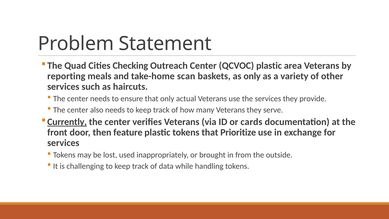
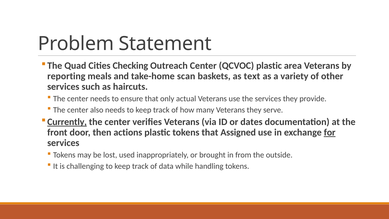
as only: only -> text (252, 76)
cards: cards -> dates (251, 122)
feature: feature -> actions (128, 132)
Prioritize: Prioritize -> Assigned (238, 132)
for underline: none -> present (330, 132)
